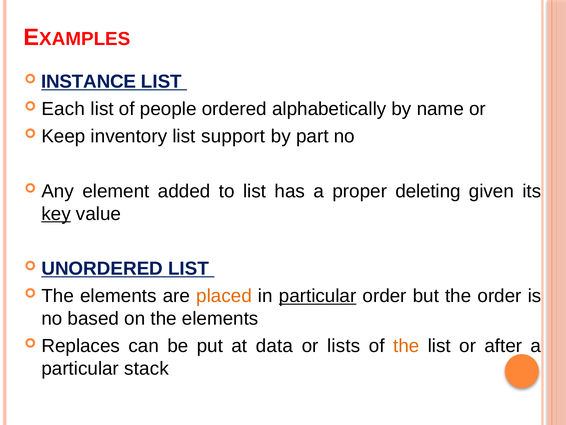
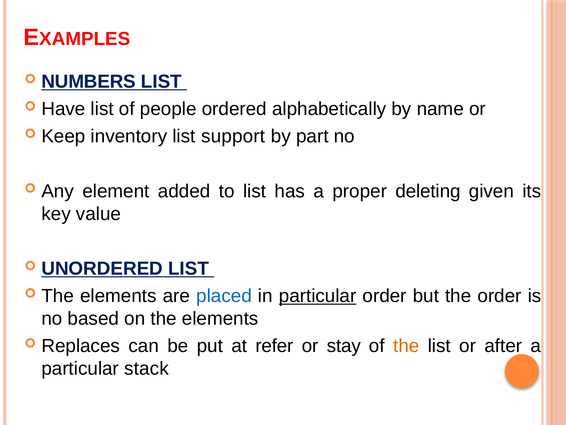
INSTANCE: INSTANCE -> NUMBERS (89, 81)
Each: Each -> Have (63, 109)
key underline: present -> none (56, 214)
placed colour: orange -> blue (224, 296)
data: data -> refer (275, 346)
lists: lists -> stay (344, 346)
